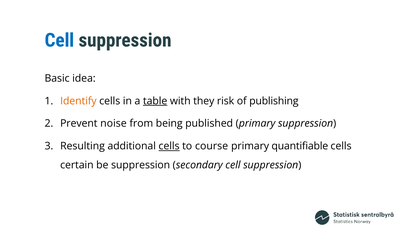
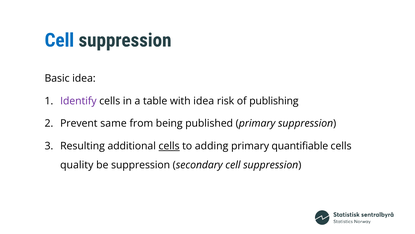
Identify colour: orange -> purple (78, 101)
table underline: present -> none (155, 101)
with they: they -> idea (204, 101)
noise: noise -> same (113, 123)
course: course -> adding (212, 146)
certain: certain -> quality (77, 165)
